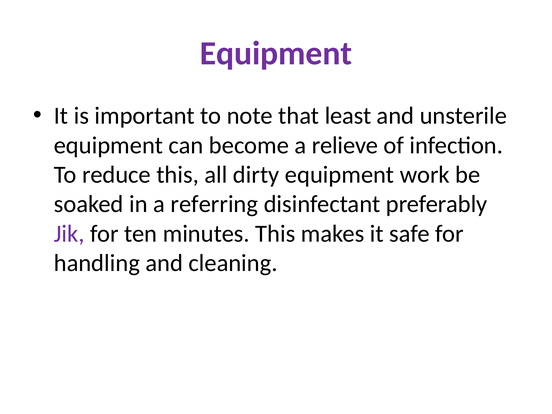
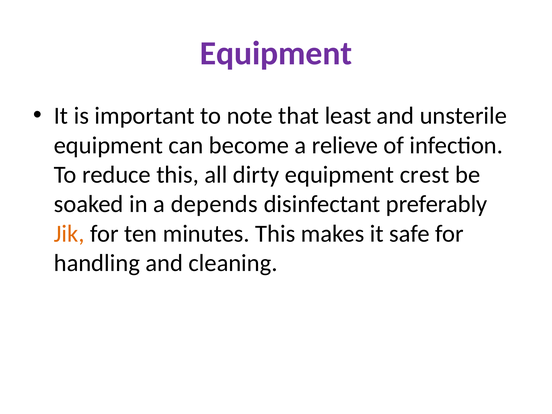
work: work -> crest (425, 175)
referring: referring -> depends (214, 204)
Jik colour: purple -> orange (69, 234)
